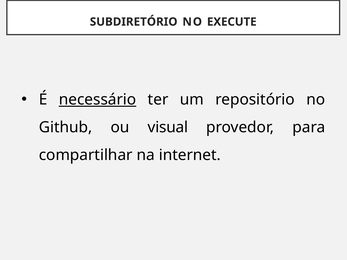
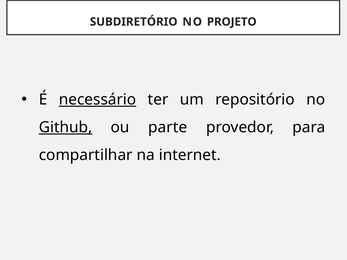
EXECUTE: EXECUTE -> PROJETO (232, 22)
Github underline: none -> present (66, 128)
visual: visual -> parte (168, 128)
